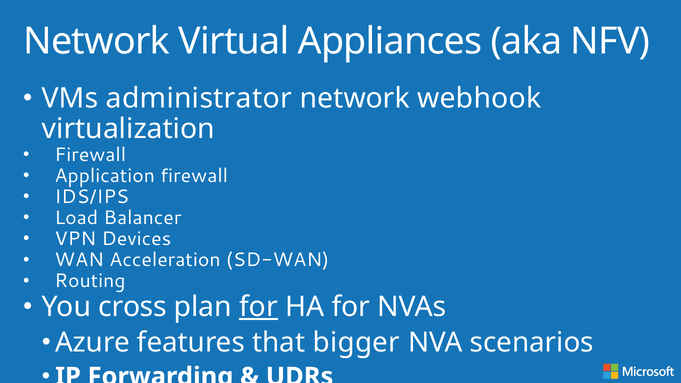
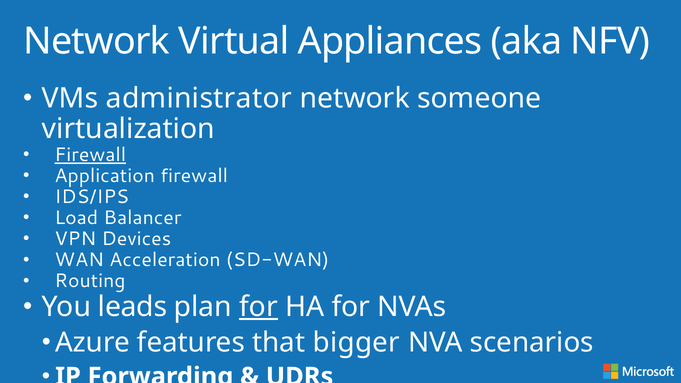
webhook: webhook -> someone (479, 98)
Firewall underline: none -> present (90, 155)
cross: cross -> leads (133, 307)
